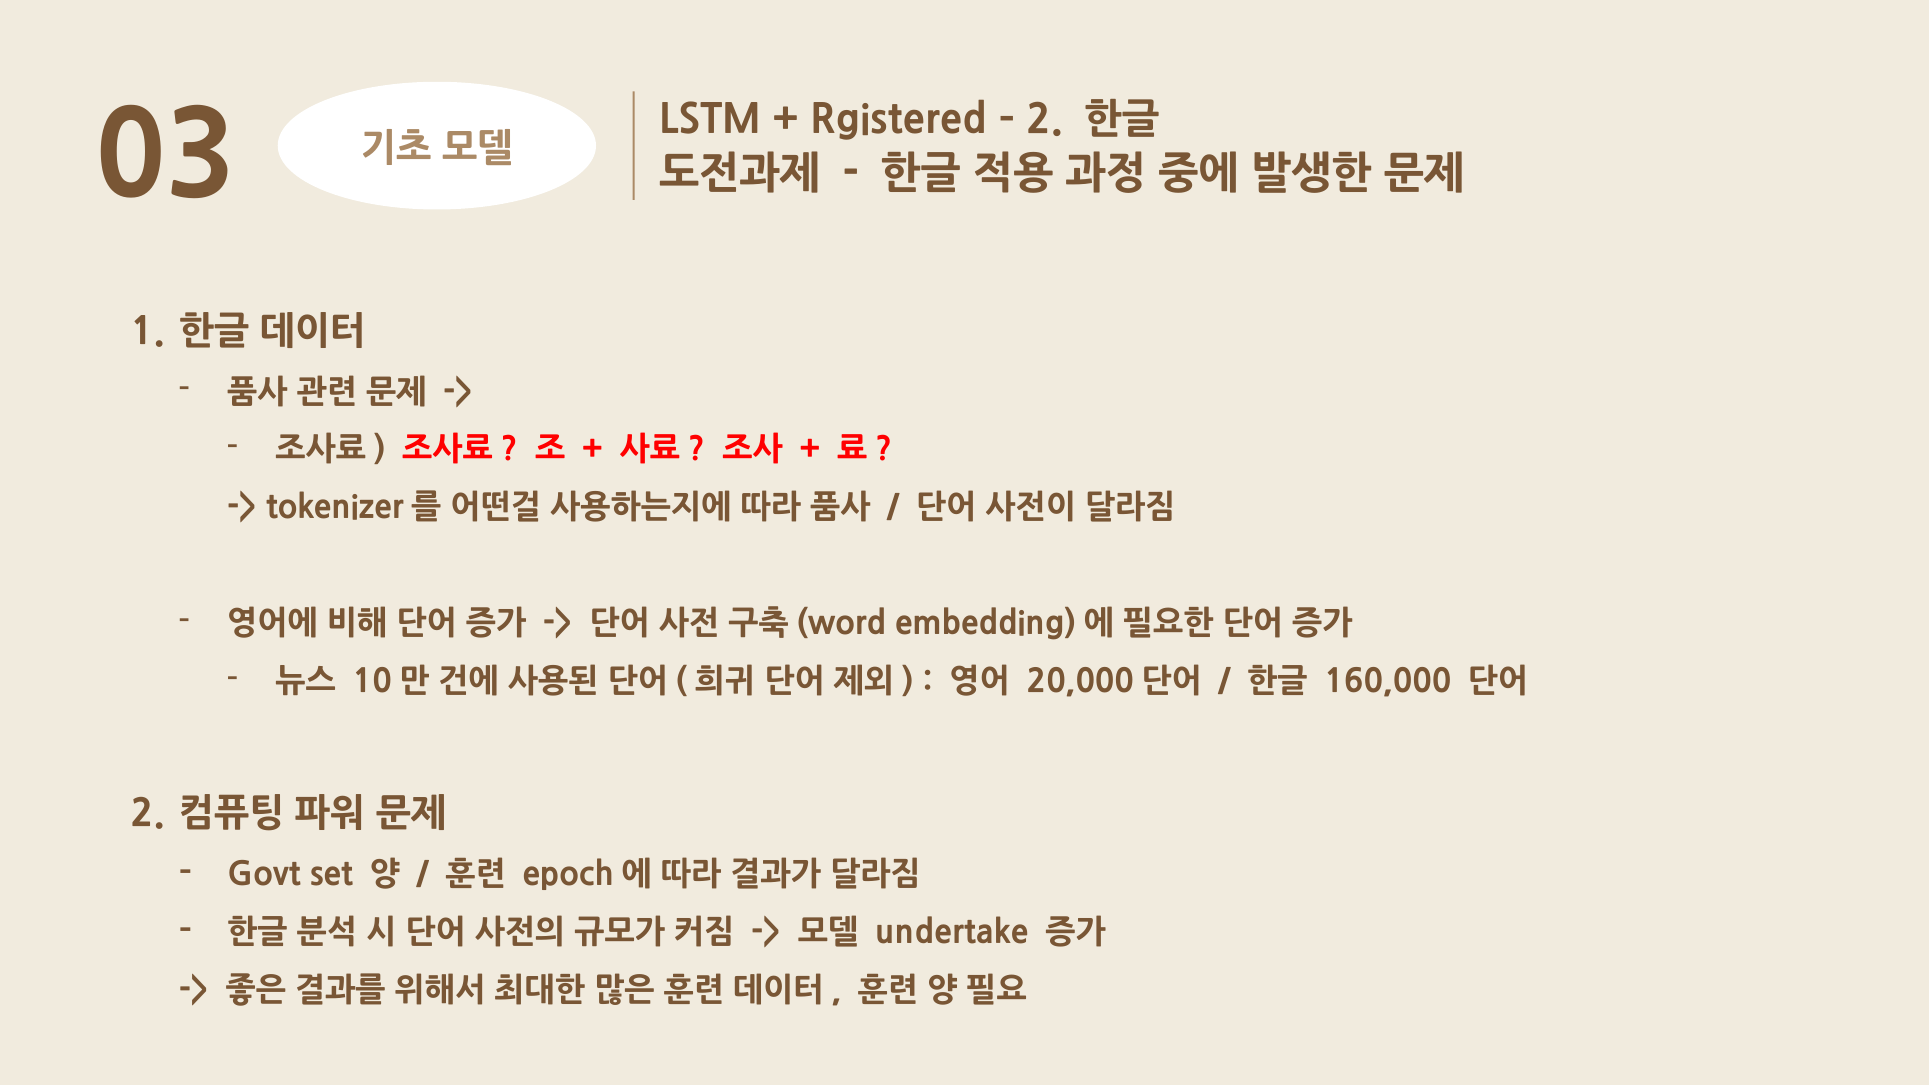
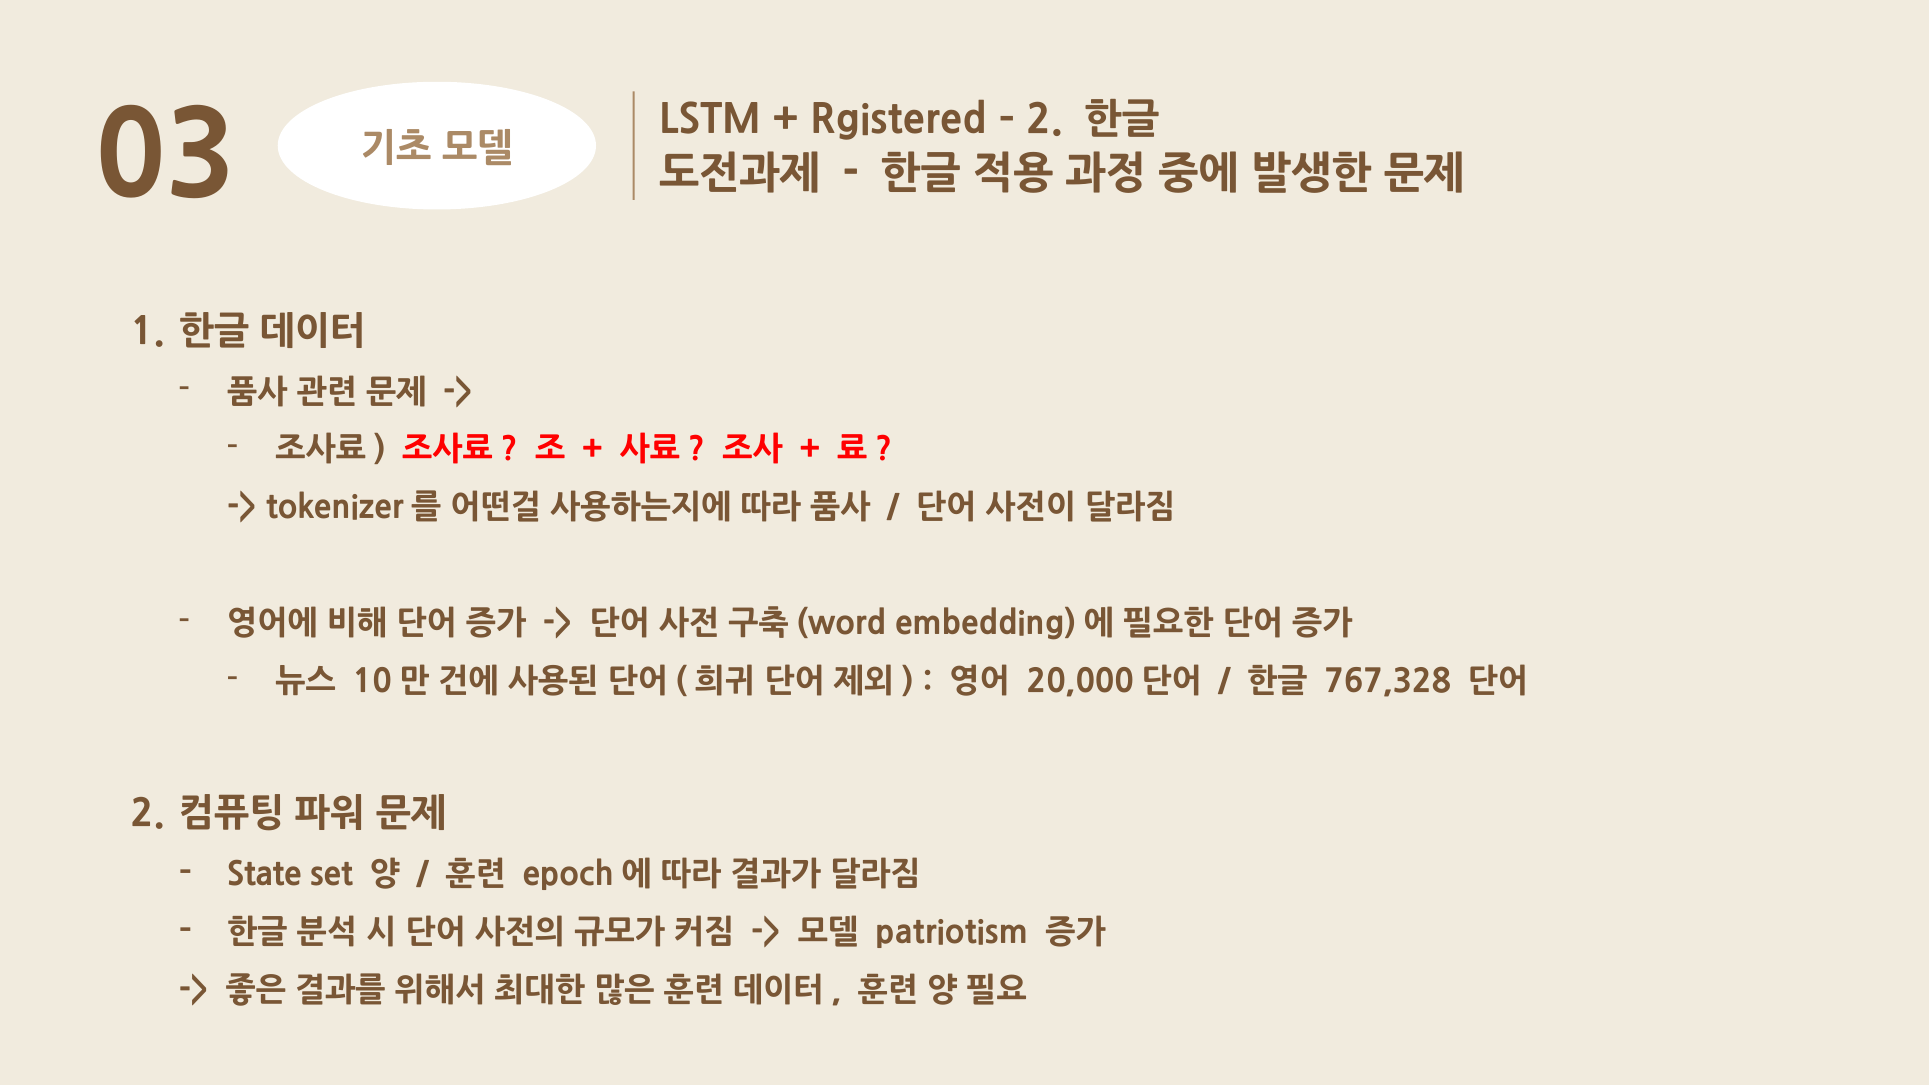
160,000: 160,000 -> 767,328 (1388, 682)
Govt: Govt -> State (264, 875)
undertake: undertake -> patriotism (952, 933)
